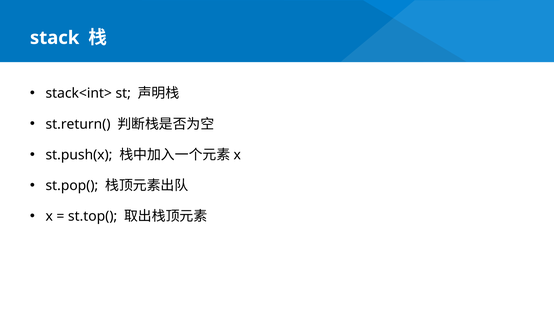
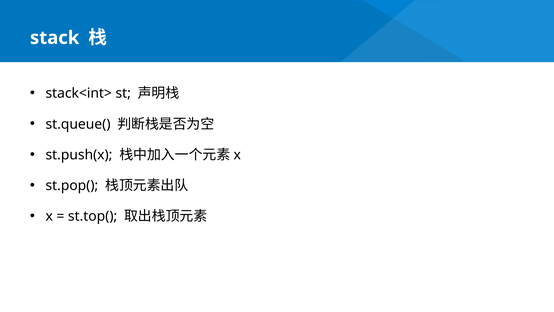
st.return(: st.return( -> st.queue( (78, 124)
